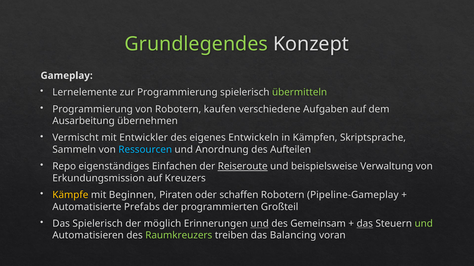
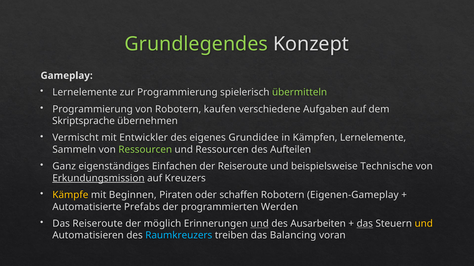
Ausarbeitung: Ausarbeitung -> Skriptsprache (84, 121)
Entwickeln: Entwickeln -> Grundidee (254, 138)
Kämpfen Skriptsprache: Skriptsprache -> Lernelemente (373, 138)
Ressourcen colour: light blue -> light green (145, 150)
und Anordnung: Anordnung -> Ressourcen (222, 150)
Repo: Repo -> Ganz (64, 167)
Reiseroute underline: present -> none (243, 167)
Verwaltung: Verwaltung -> Technische (387, 167)
Erkundungsmission underline: none -> present (98, 179)
Pipeline-Gameplay: Pipeline-Gameplay -> Eigenen-Gameplay (353, 195)
Großteil: Großteil -> Werden (280, 207)
Das Spielerisch: Spielerisch -> Reiseroute (98, 224)
Gemeinsam: Gemeinsam -> Ausarbeiten (318, 224)
und colour: light green -> yellow (424, 224)
Raumkreuzers colour: light green -> light blue (179, 236)
